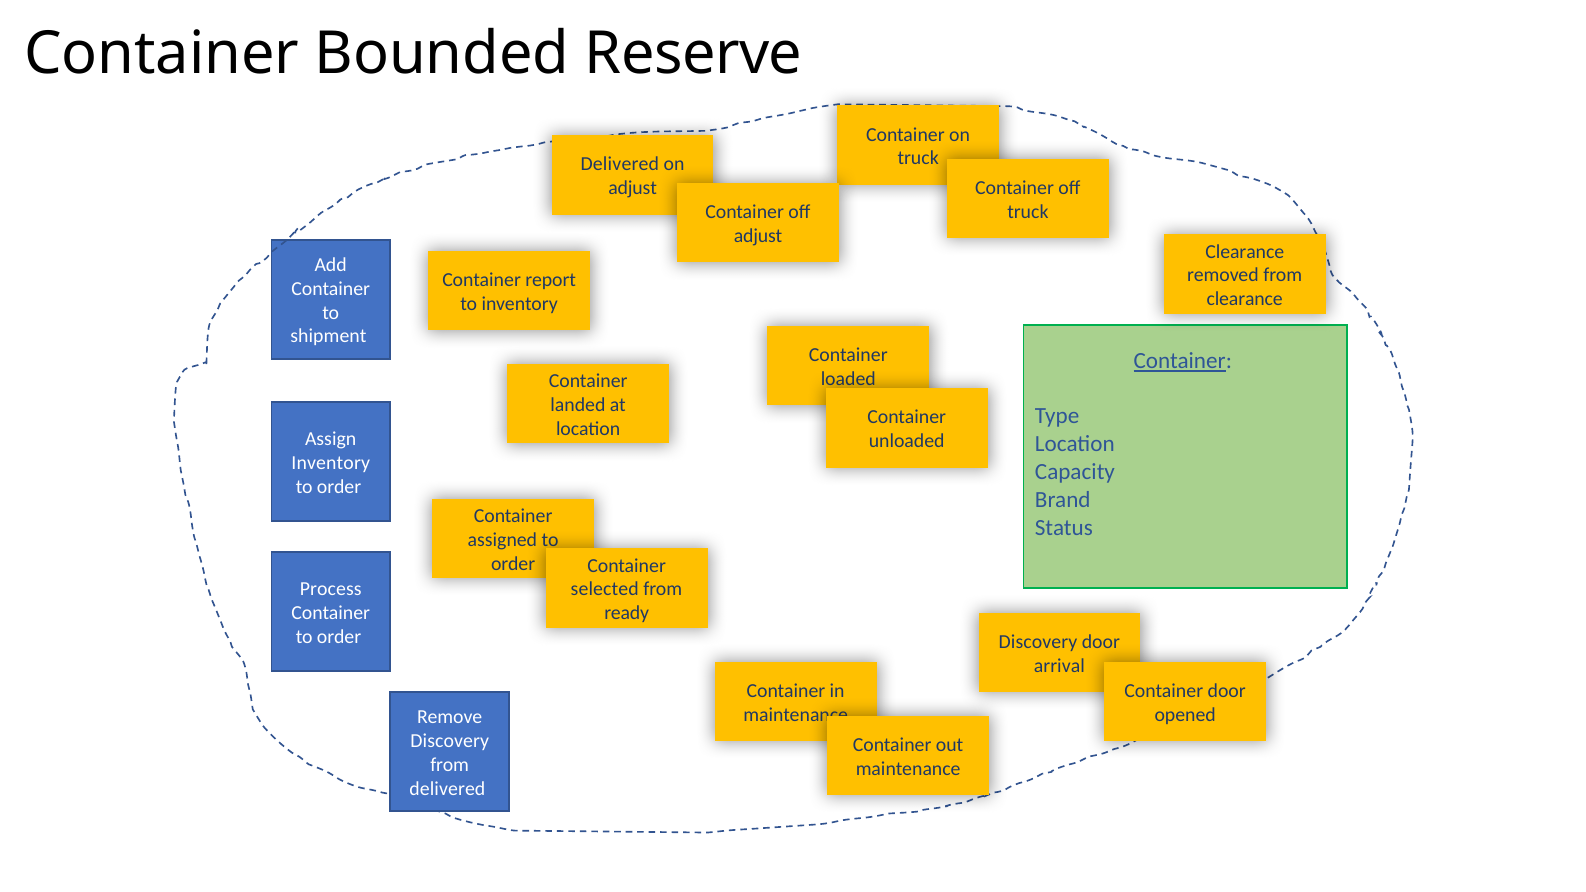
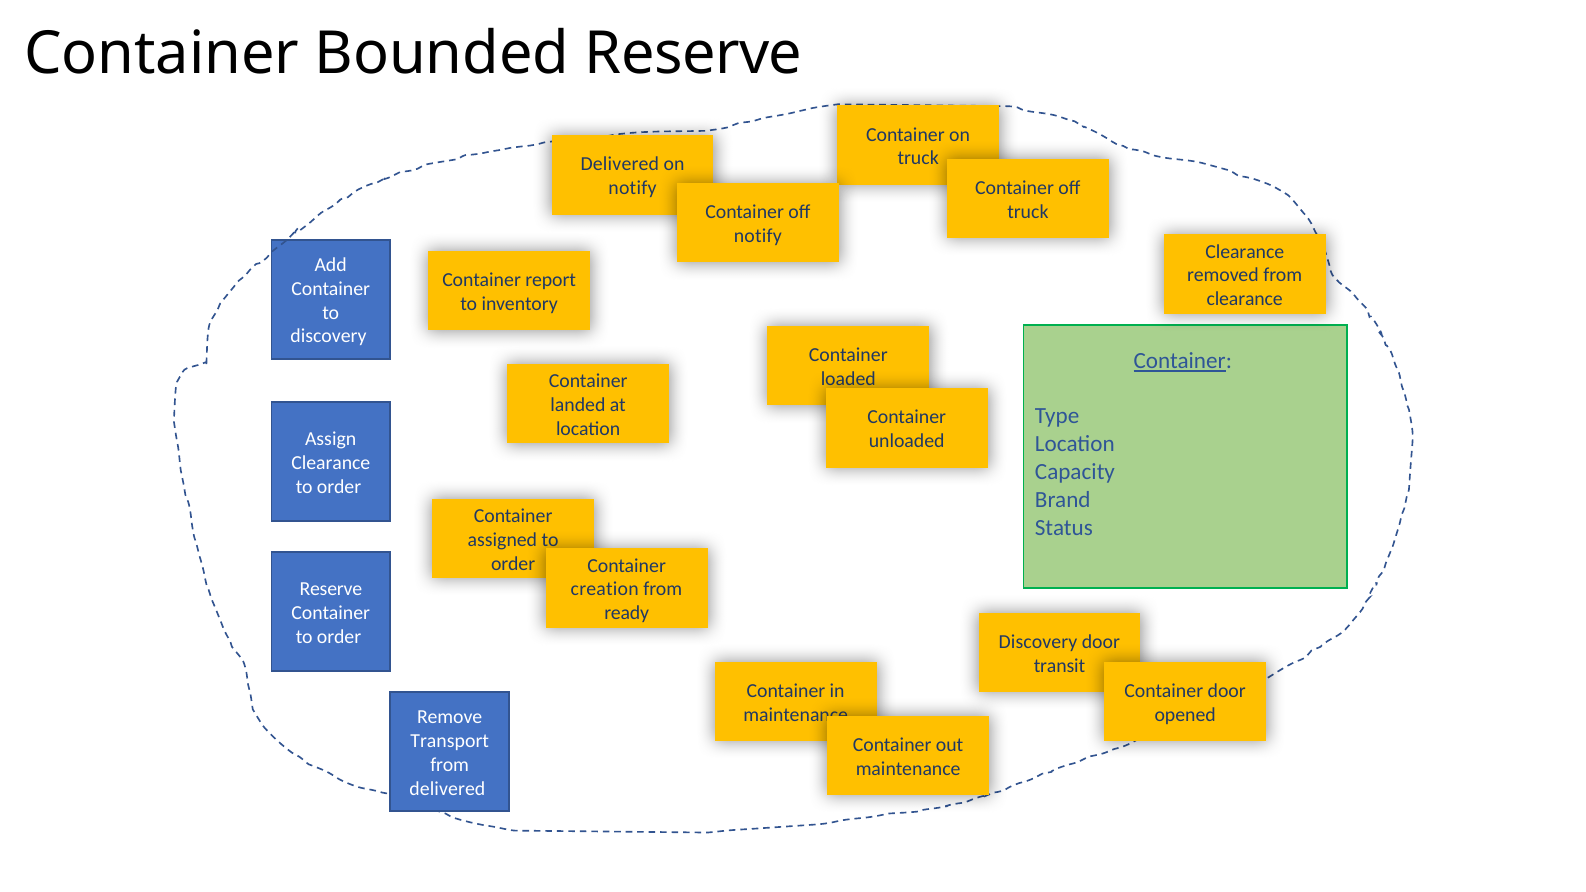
adjust: adjust -> notify (632, 188)
adjust: adjust -> notify (758, 236)
shipment: shipment -> discovery (328, 336)
Inventory: Inventory -> Clearance (331, 463)
Process: Process -> Reserve (331, 589)
selected: selected -> creation (605, 589)
arrival: arrival -> transit (1059, 666)
Discovery: Discovery -> Transport (450, 741)
